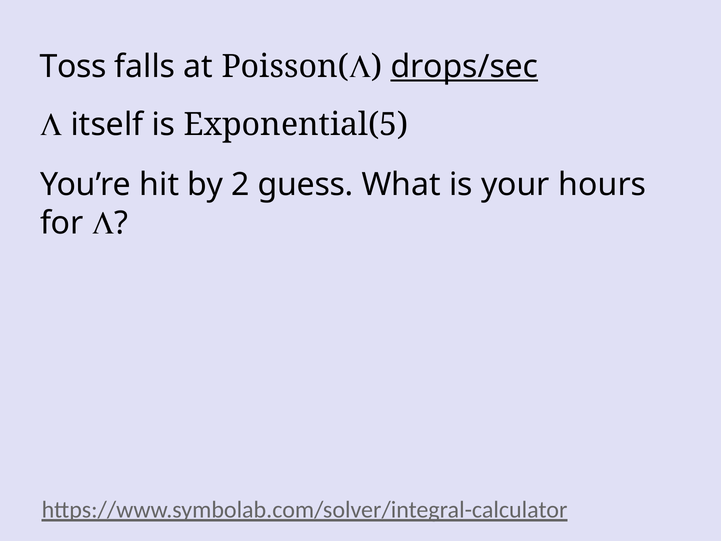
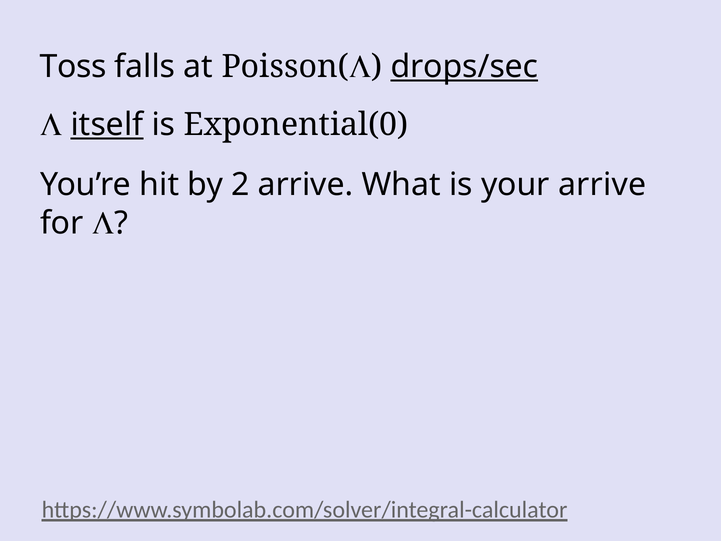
itself underline: none -> present (107, 125)
Exponential(5: Exponential(5 -> Exponential(0 (296, 125)
2 guess: guess -> arrive (306, 185)
your hours: hours -> arrive (602, 185)
